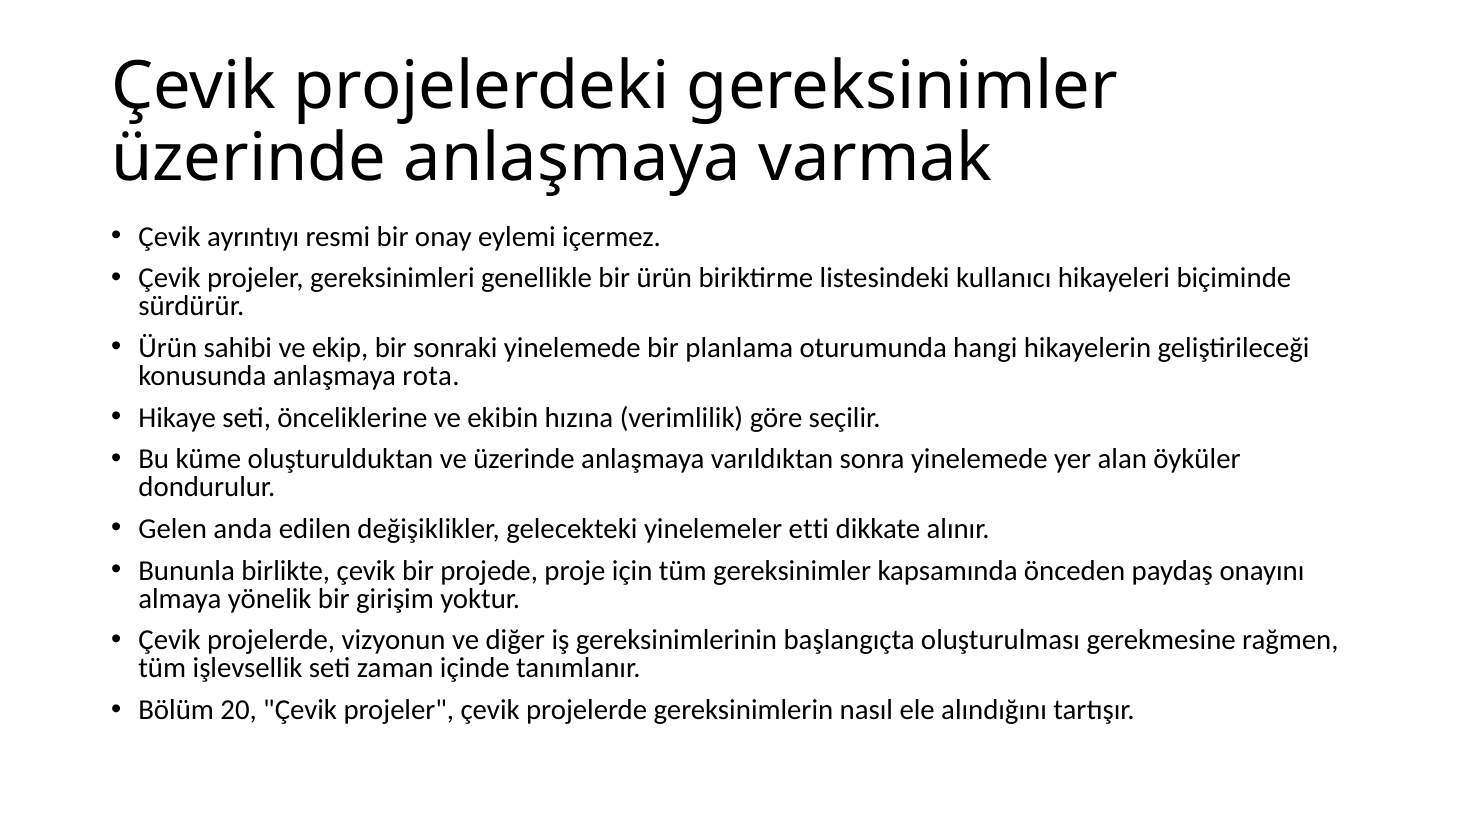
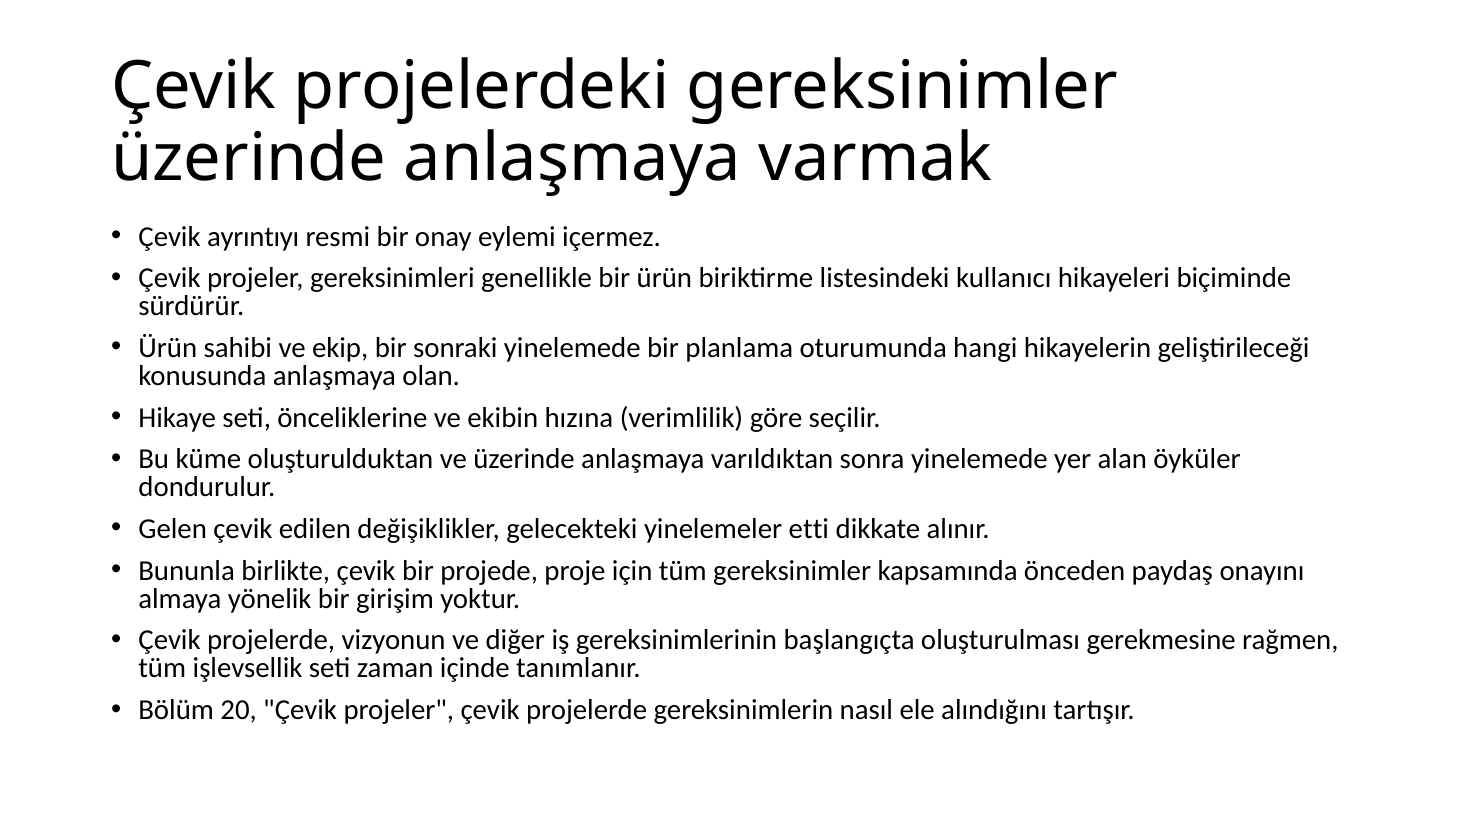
rota: rota -> olan (431, 376)
Gelen anda: anda -> çevik (243, 529)
